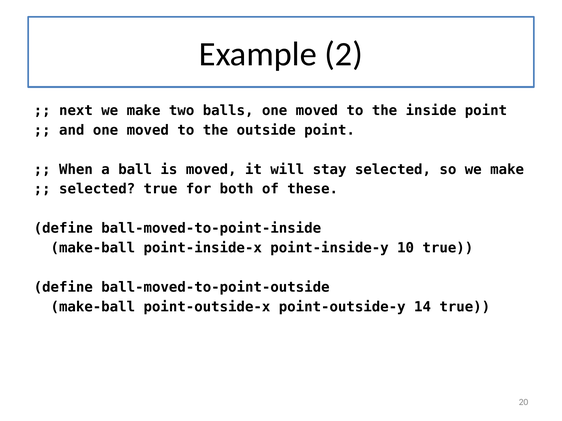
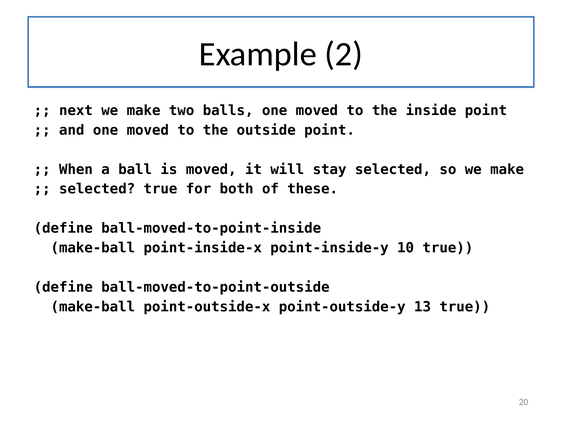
14: 14 -> 13 (423, 307)
